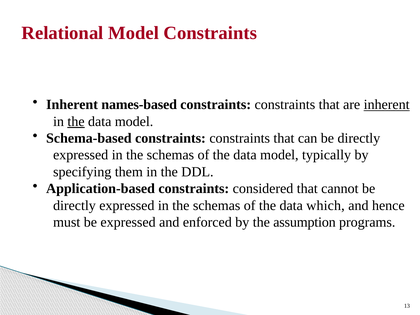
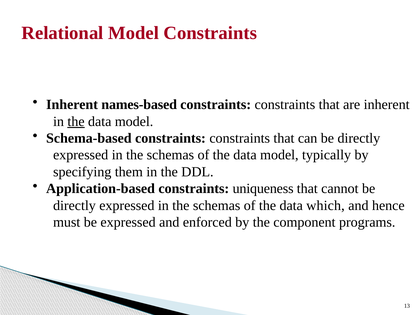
inherent underline: present -> none (387, 105)
considered: considered -> uniqueness (263, 189)
assumption: assumption -> component (304, 222)
